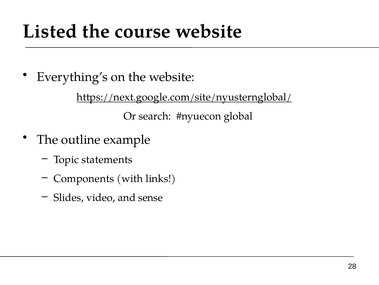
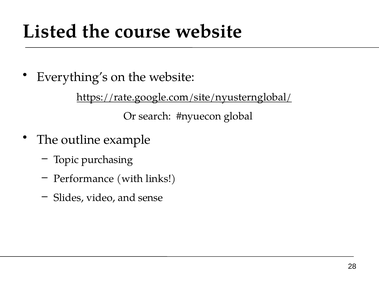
https://next.google.com/site/nyusternglobal/: https://next.google.com/site/nyusternglobal/ -> https://rate.google.com/site/nyusternglobal/ (184, 97)
statements: statements -> purchasing (107, 159)
Components: Components -> Performance (84, 178)
